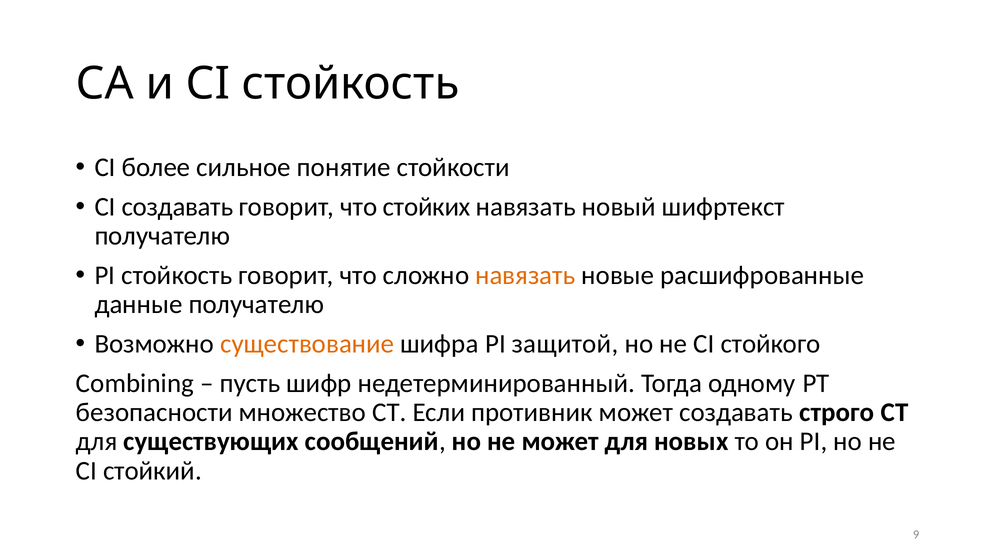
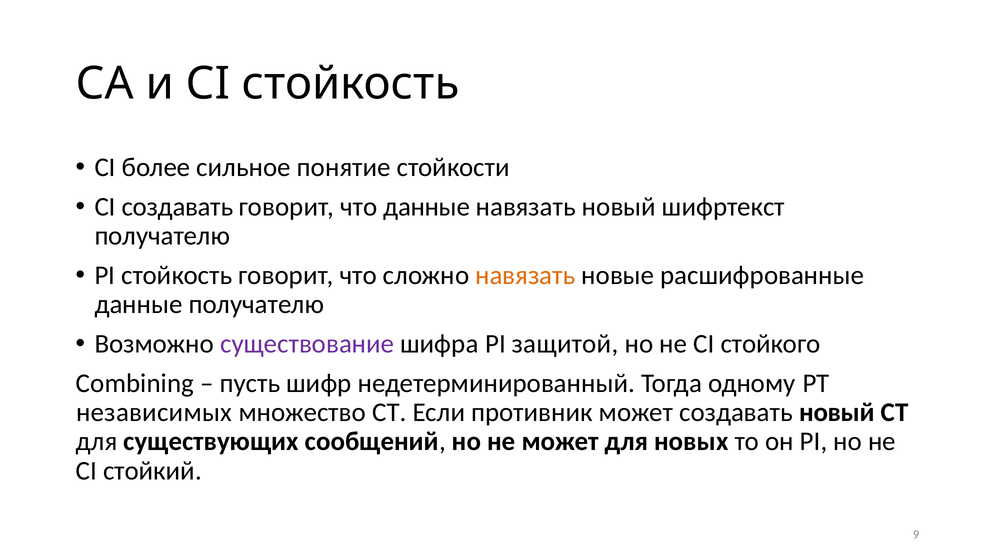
что стойких: стойких -> данные (427, 207)
существование colour: orange -> purple (307, 344)
безопасности: безопасности -> независимых (154, 412)
создавать строго: строго -> новый (837, 412)
